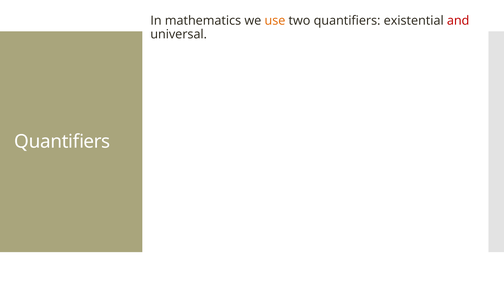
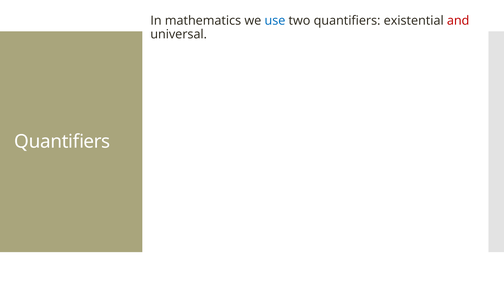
use colour: orange -> blue (275, 21)
